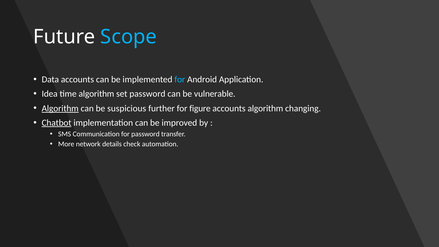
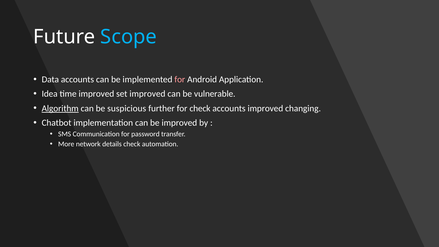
for colour: light blue -> pink (180, 79)
time algorithm: algorithm -> improved (96, 94)
set password: password -> improved (147, 94)
for figure: figure -> check (200, 108)
accounts algorithm: algorithm -> improved (265, 108)
Chatbot underline: present -> none (57, 123)
